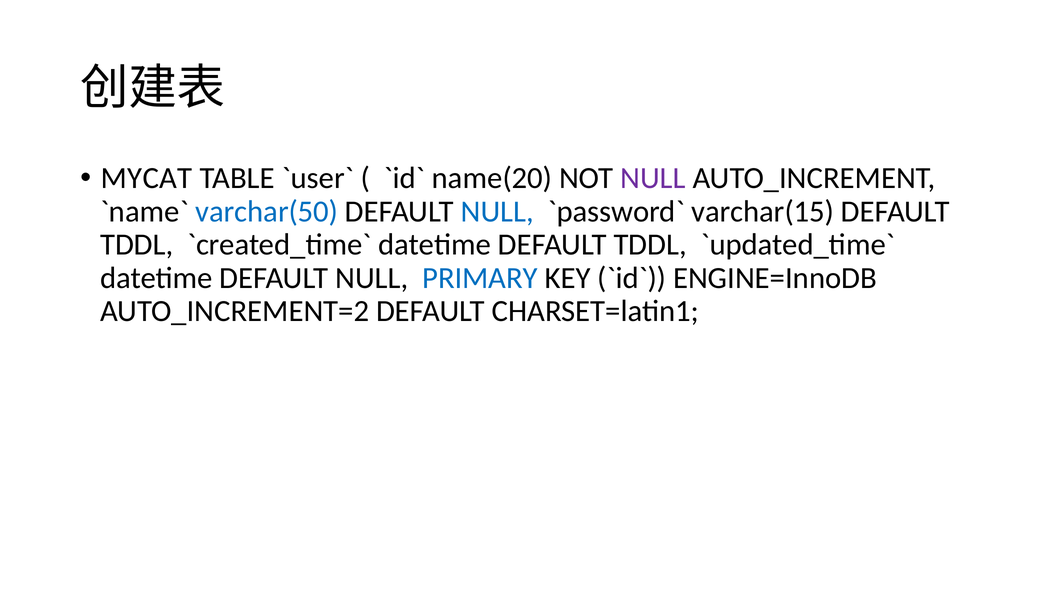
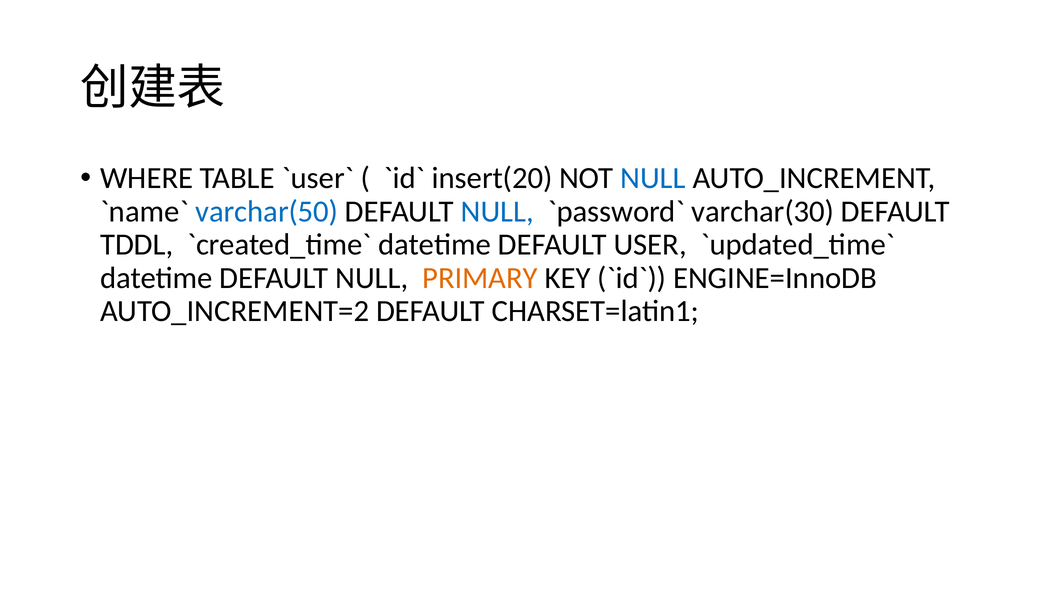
MYCAT: MYCAT -> WHERE (147, 178)
name(20: name(20 -> insert(20 (492, 178)
NULL colour: purple -> blue (653, 178)
varchar(15: varchar(15 -> varchar(30 (763, 211)
datetime DEFAULT TDDL: TDDL -> USER (650, 245)
PRIMARY colour: blue -> orange (480, 278)
